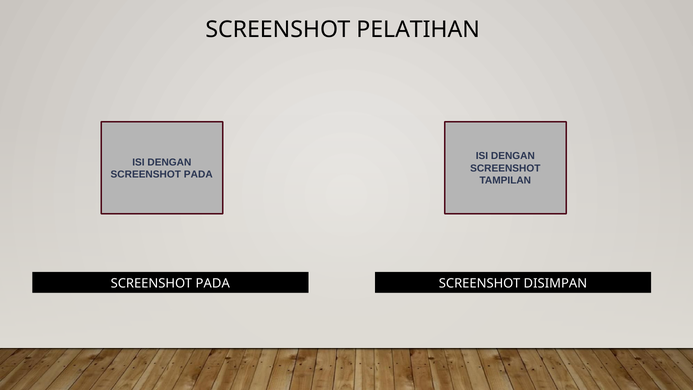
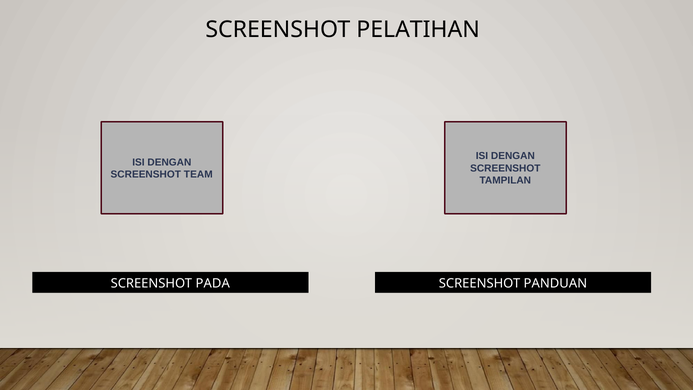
PADA: PADA -> TEAM (198, 174)
DISIMPAN: DISIMPAN -> PANDUAN (555, 283)
